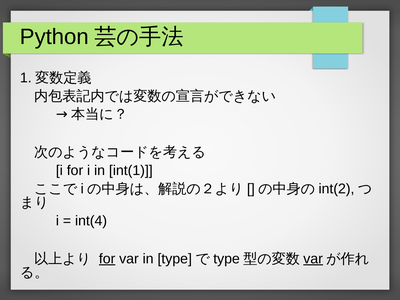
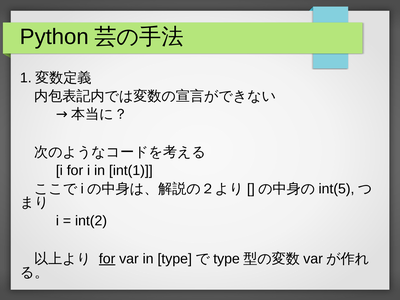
int(2: int(2 -> int(5 (337, 189)
int(4: int(4 -> int(2 (91, 221)
var underline: present -> none (313, 259)
